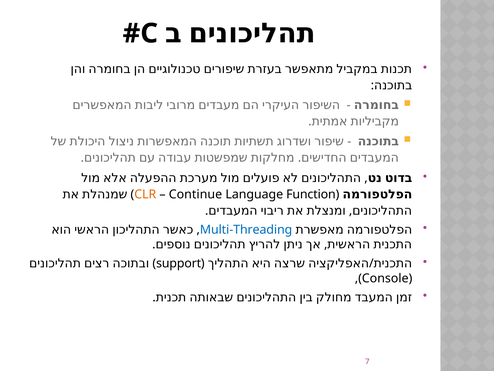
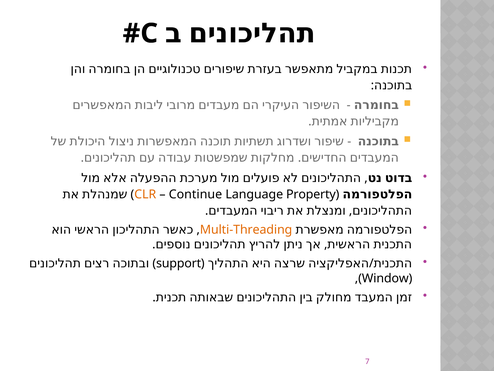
Function: Function -> Property (311, 194)
Multi-Threading colour: blue -> orange (246, 229)
Console: Console -> Window (385, 278)
